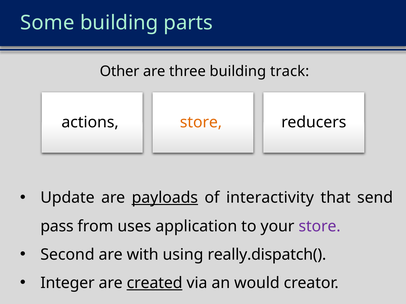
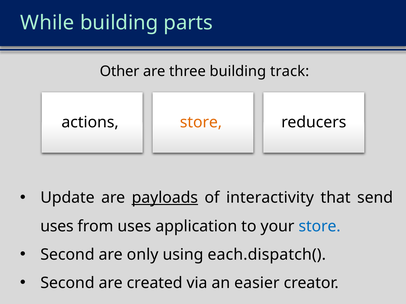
Some: Some -> While (47, 23)
pass: pass -> uses (57, 227)
store colour: purple -> blue (320, 227)
with: with -> only (143, 255)
really.dispatch(: really.dispatch( -> each.dispatch( (267, 255)
Integer: Integer -> Second (67, 283)
created underline: present -> none (155, 283)
would: would -> easier (257, 283)
